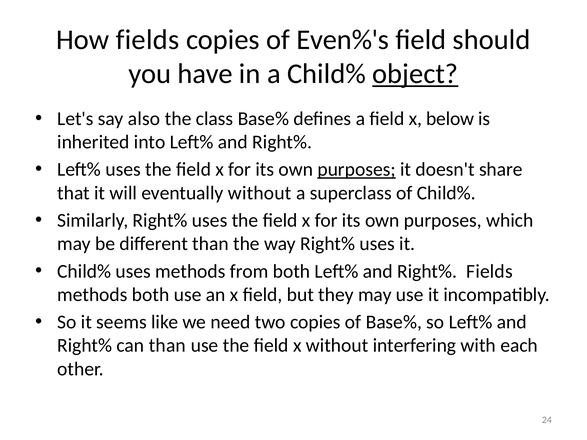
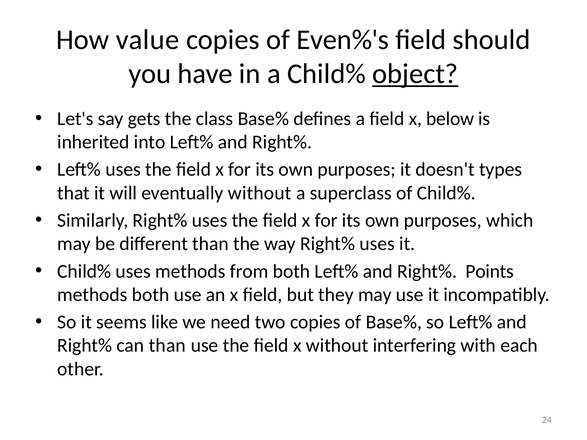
How fields: fields -> value (148, 40)
also: also -> gets (144, 119)
purposes underline: present -> none (357, 170)
share: share -> types (501, 170)
Right% Fields: Fields -> Points (490, 271)
